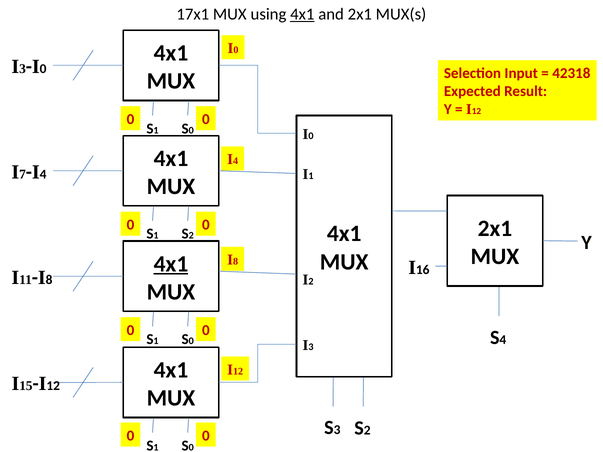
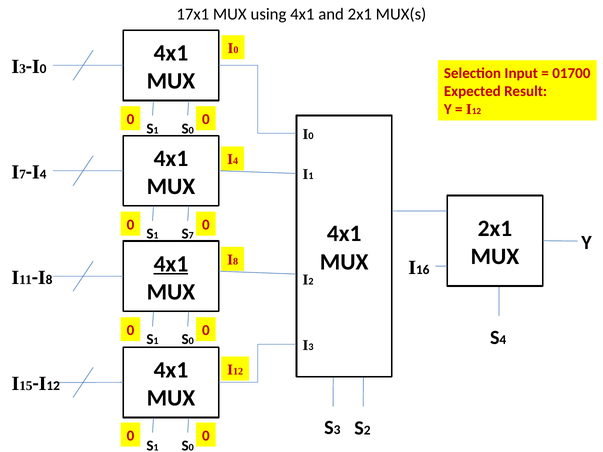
4x1 underline: present -> none (302, 14)
42318: 42318 -> 01700 (571, 73)
2: 2 -> 7 (191, 236)
